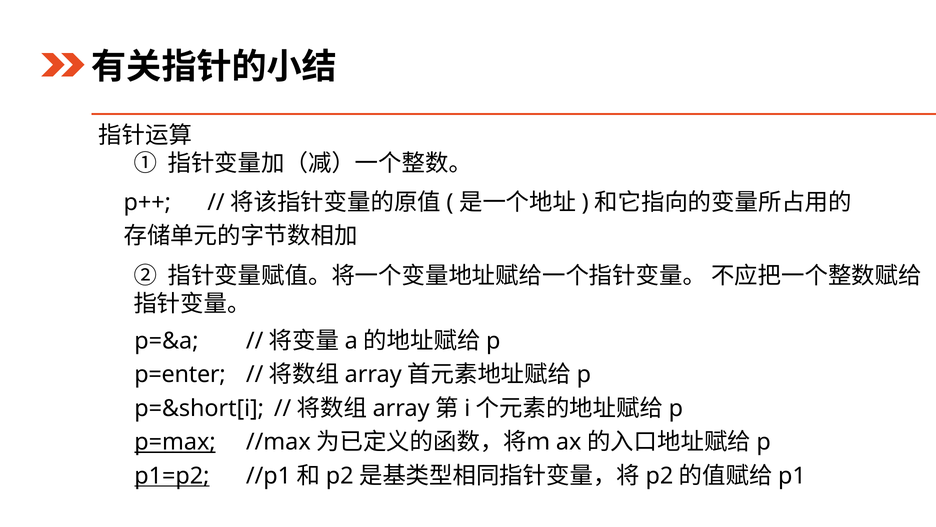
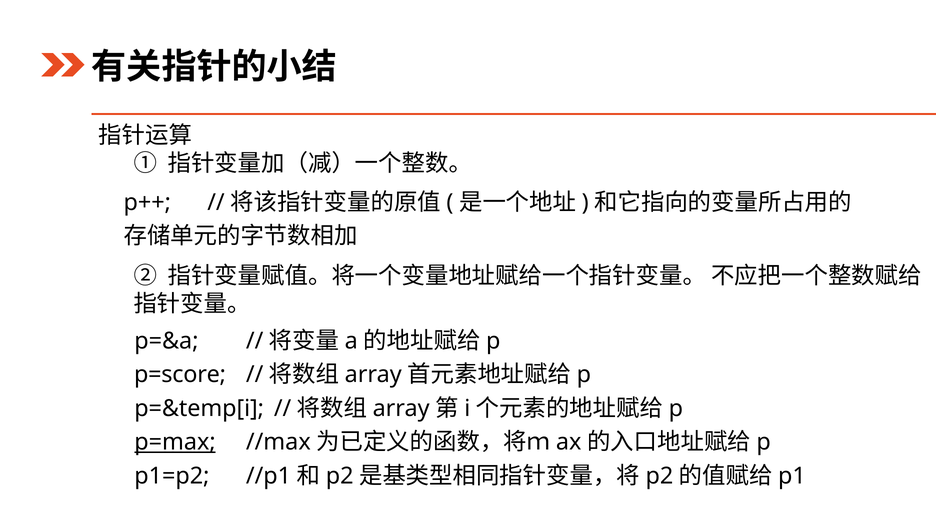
p=enter: p=enter -> p=score (180, 374)
p=&short[i: p=&short[i -> p=&temp[i (199, 408)
p1=p2 underline: present -> none (172, 475)
